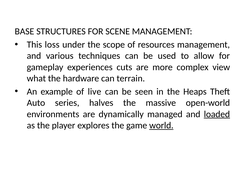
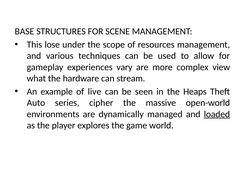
loss: loss -> lose (52, 45)
cuts: cuts -> vary (124, 67)
terrain: terrain -> stream (131, 78)
halves: halves -> cipher (101, 103)
world underline: present -> none (161, 125)
